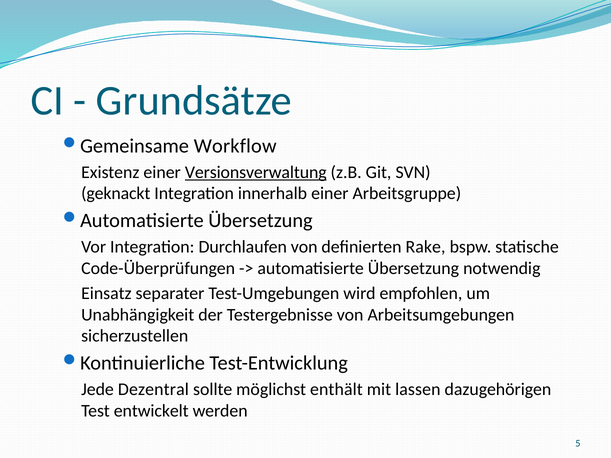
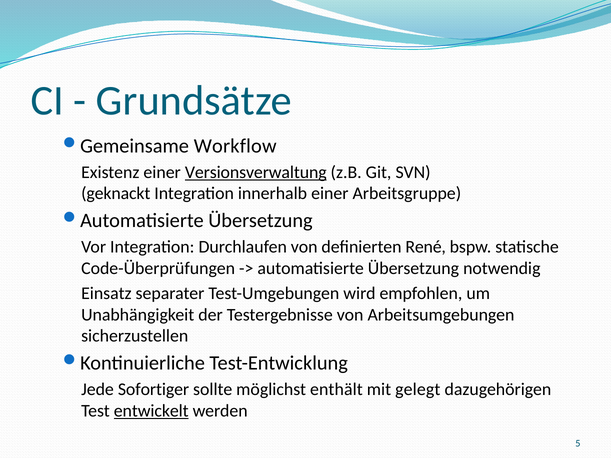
Rake: Rake -> René (426, 247)
Dezentral: Dezentral -> Sofortiger (154, 390)
lassen: lassen -> gelegt (418, 390)
entwickelt underline: none -> present (151, 411)
